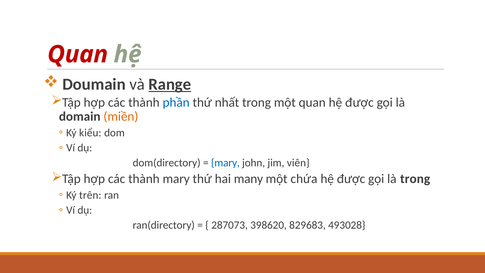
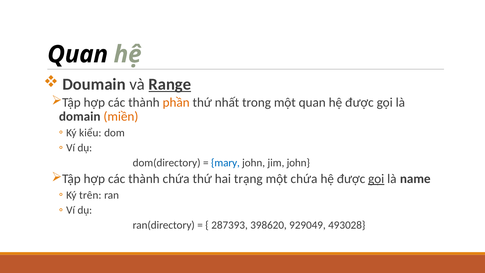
Quan colour: red -> black (78, 54)
phần colour: blue -> orange (176, 102)
jim viên: viên -> john (298, 163)
thành mary: mary -> chứa (176, 179)
many: many -> trạng (248, 179)
gọi underline: none -> present (376, 179)
là trong: trong -> name (415, 179)
287073: 287073 -> 287393 (230, 225)
829683: 829683 -> 929049 (307, 225)
